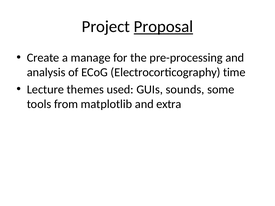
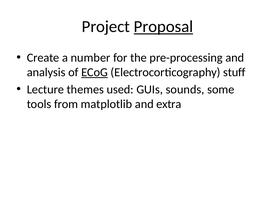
manage: manage -> number (91, 58)
ECoG underline: none -> present (95, 72)
time: time -> stuff (234, 72)
